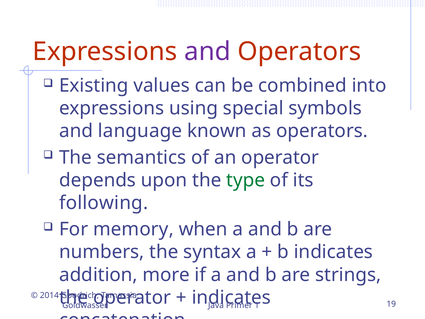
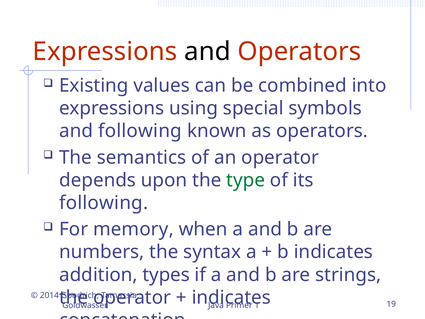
and colour: purple -> black (207, 51)
and language: language -> following (140, 131)
more: more -> types (166, 275)
